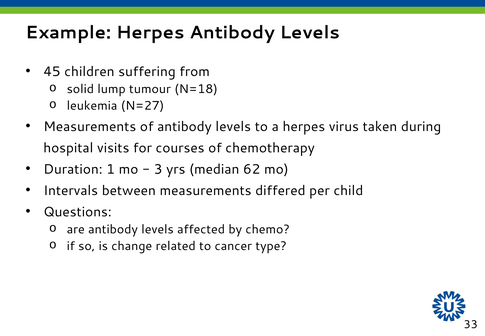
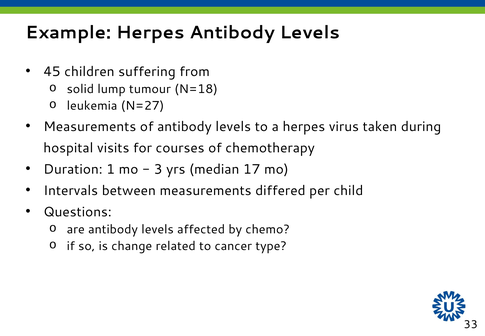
62: 62 -> 17 (252, 169)
